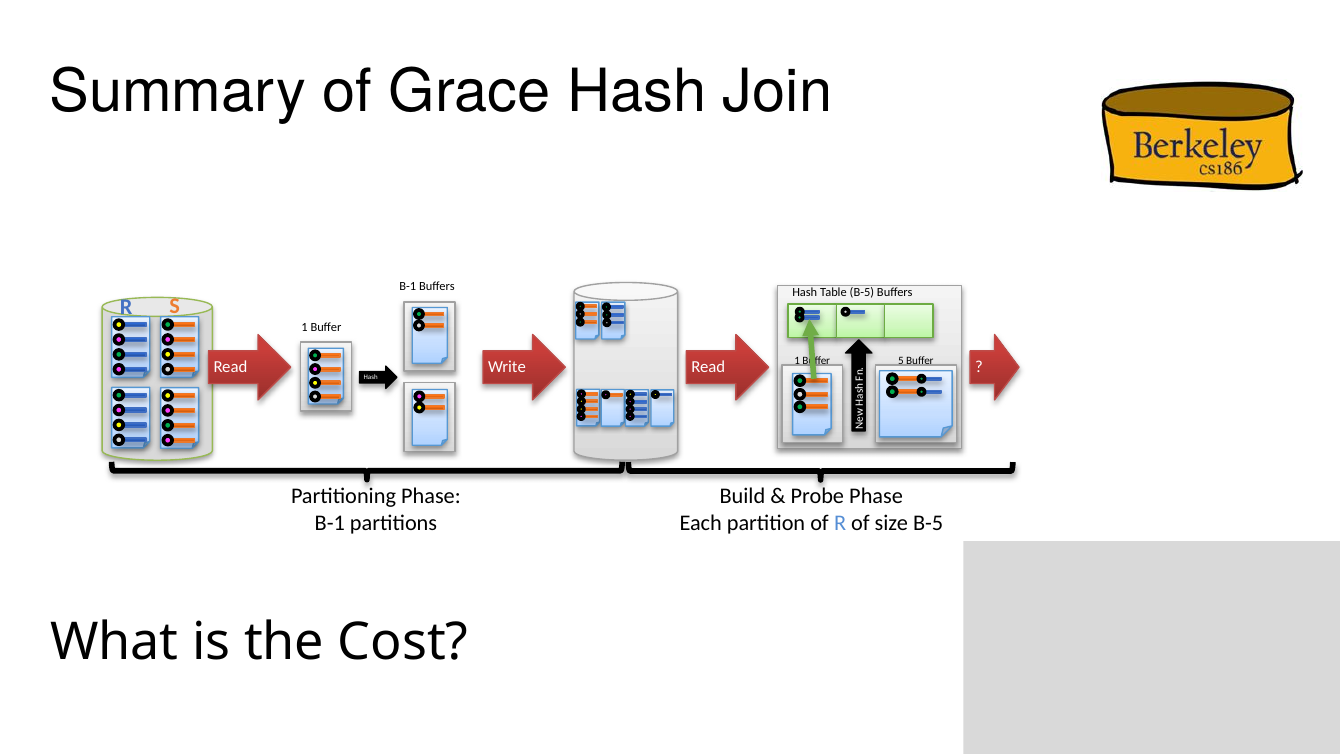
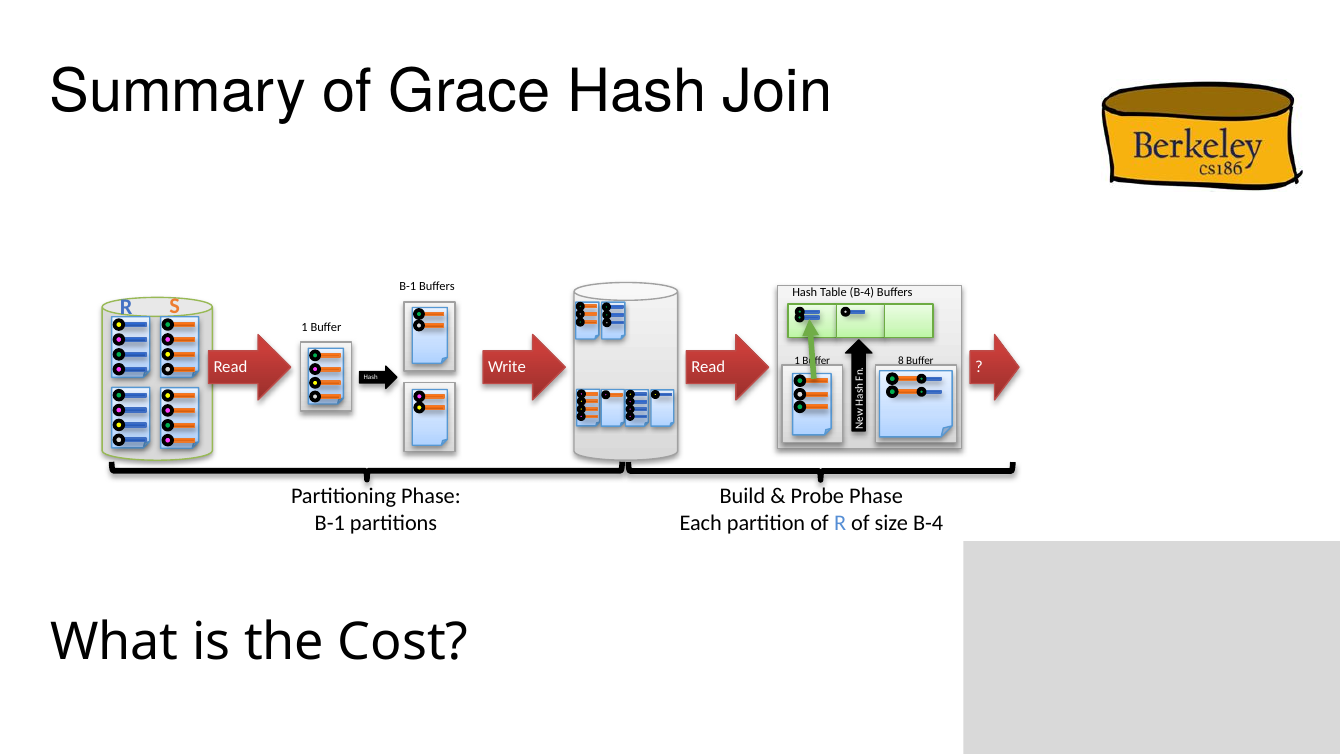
Table B-5: B-5 -> B-4 (862, 292)
5: 5 -> 8 (901, 361)
size B-5: B-5 -> B-4 (928, 523)
